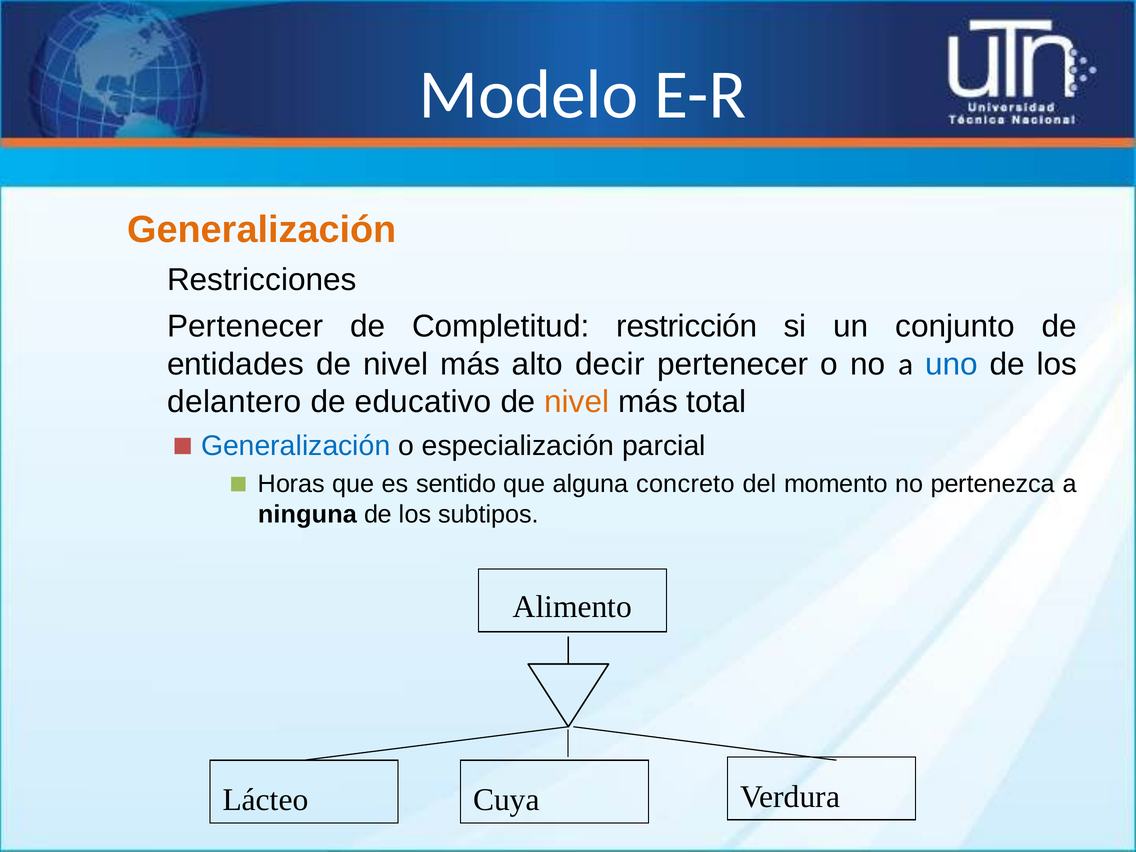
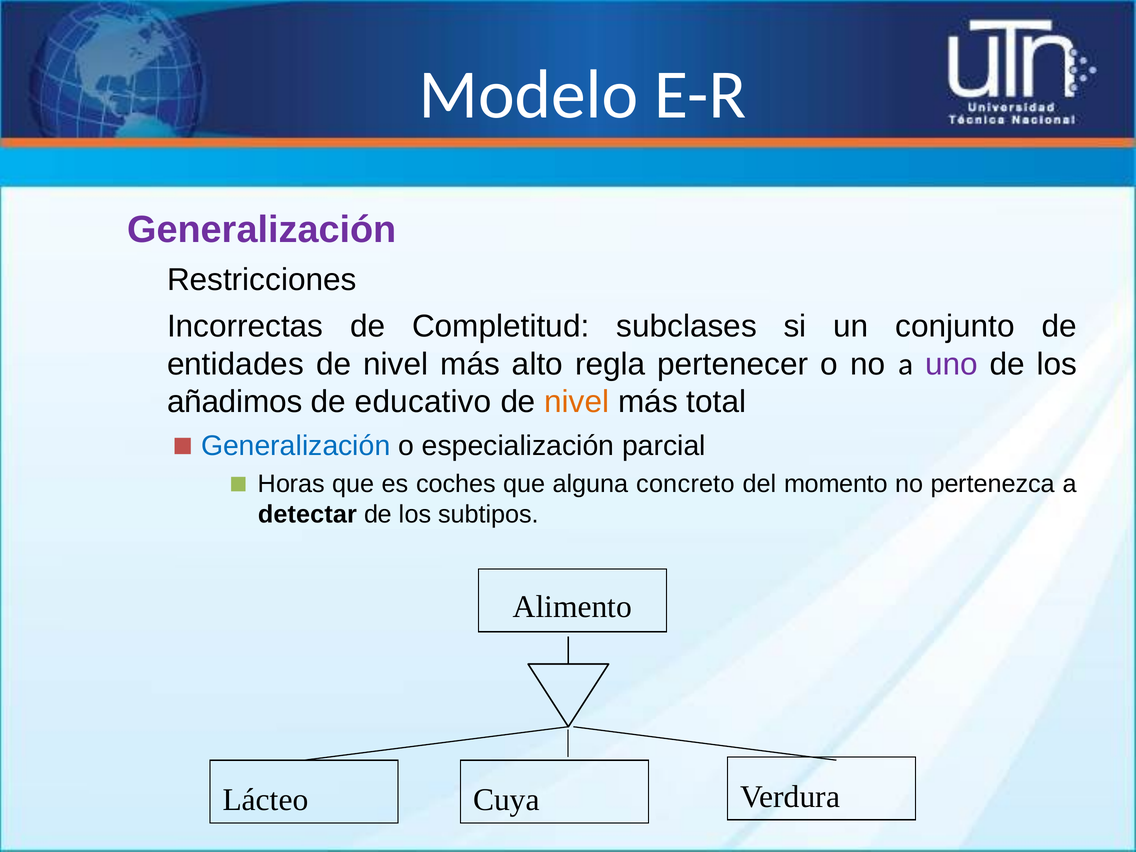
Generalización colour: orange -> purple (262, 230)
Pertenecer: Pertenecer -> Incorrectas (245, 326)
restricción: restricción -> subclases (687, 326)
decir: decir -> regla (610, 364)
uno colour: blue -> purple (951, 364)
delantero: delantero -> añadimos (235, 402)
sentido: sentido -> coches (456, 484)
ninguna: ninguna -> detectar (307, 514)
